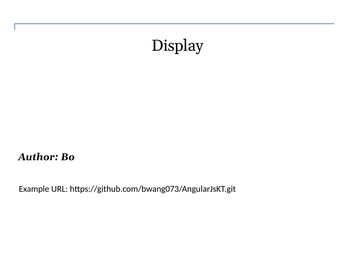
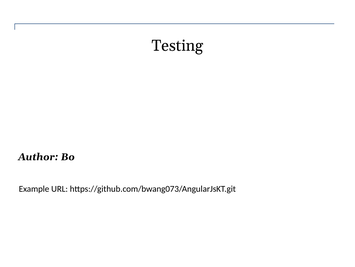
Display: Display -> Testing (177, 45)
